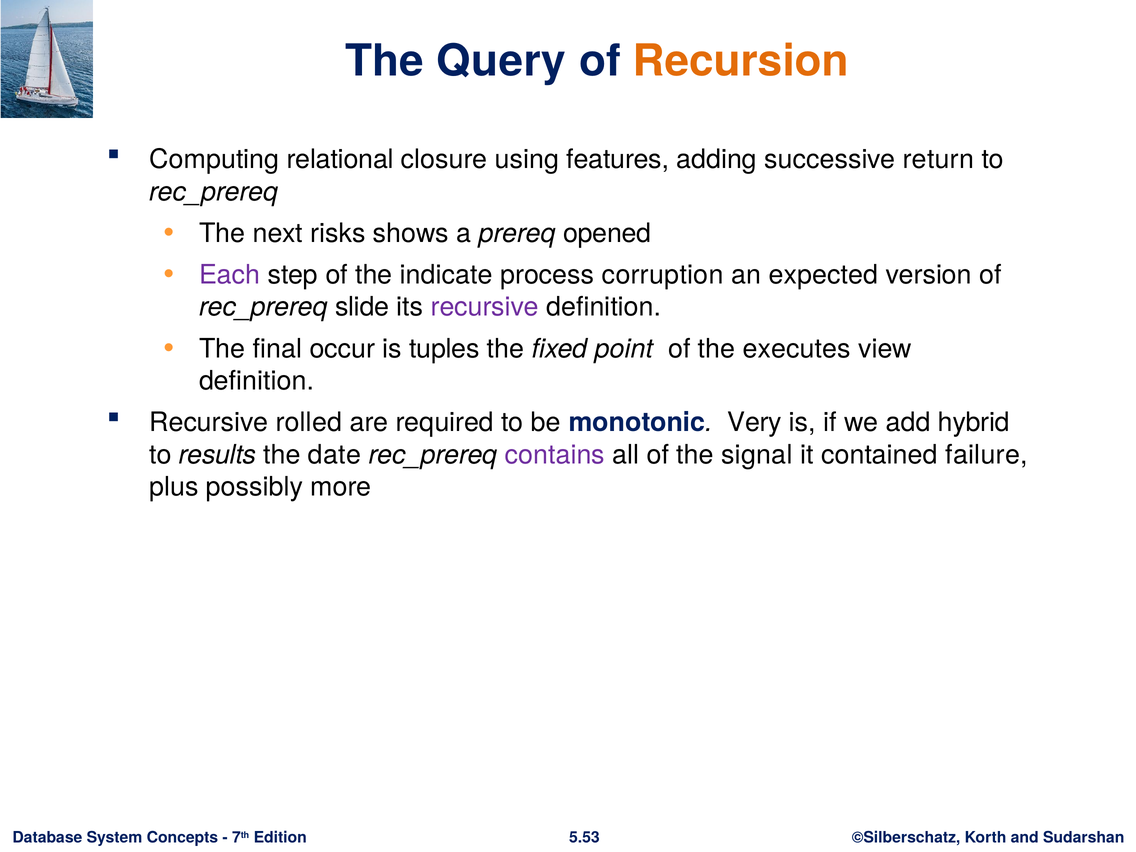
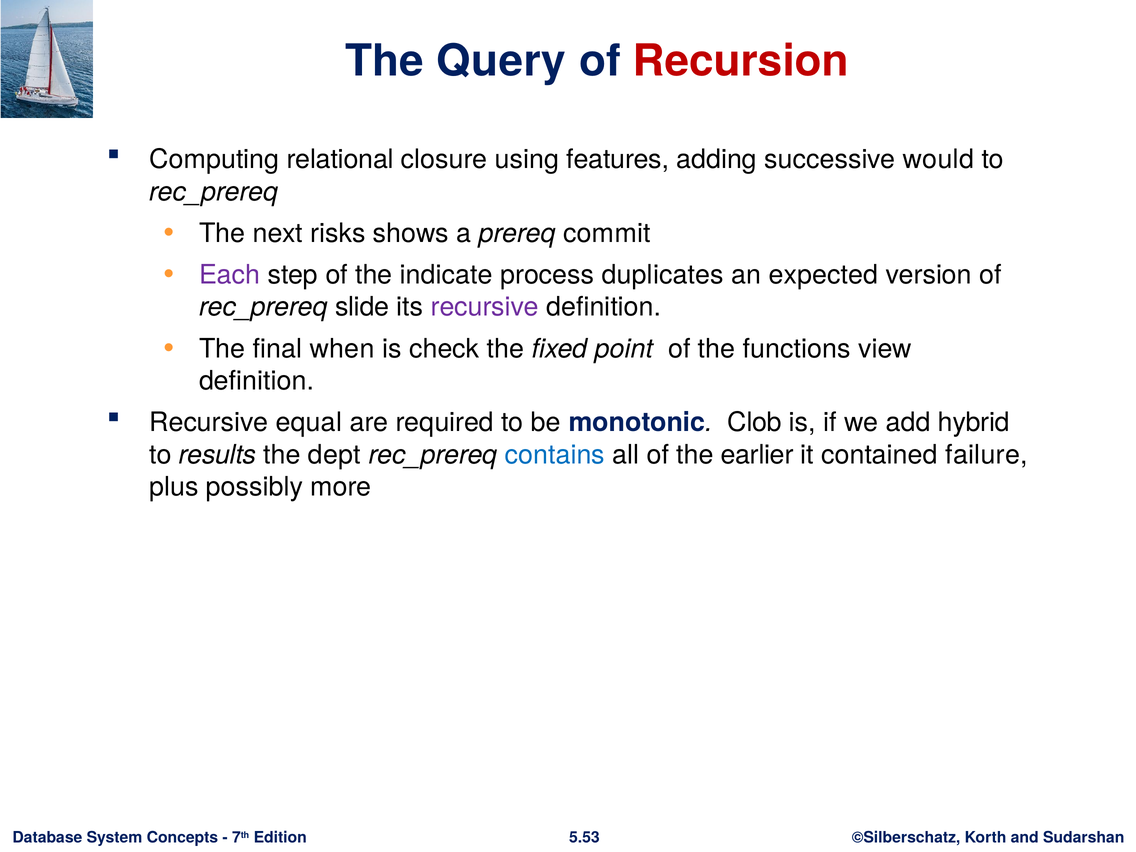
Recursion colour: orange -> red (741, 61)
return: return -> would (938, 160)
opened: opened -> commit (607, 233)
corruption: corruption -> duplicates (663, 275)
occur: occur -> when (342, 349)
tuples: tuples -> check (444, 349)
executes: executes -> functions (797, 349)
rolled: rolled -> equal (309, 423)
Very: Very -> Clob (755, 423)
date: date -> dept (334, 455)
contains colour: purple -> blue (555, 455)
signal: signal -> earlier (757, 455)
